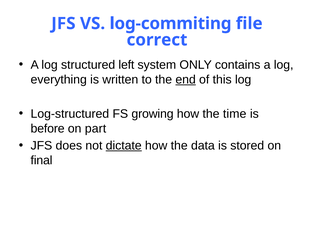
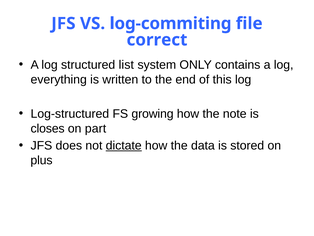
left: left -> list (126, 65)
end underline: present -> none (186, 79)
time: time -> note (235, 114)
before: before -> closes (48, 128)
final: final -> plus (42, 160)
